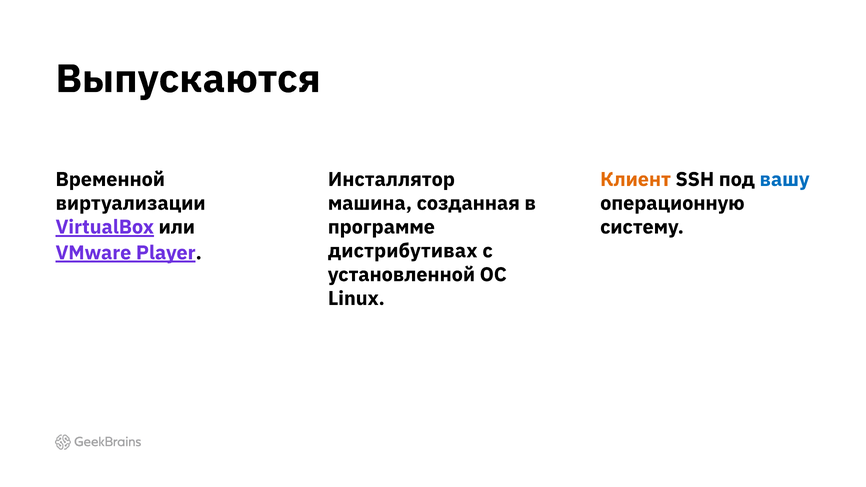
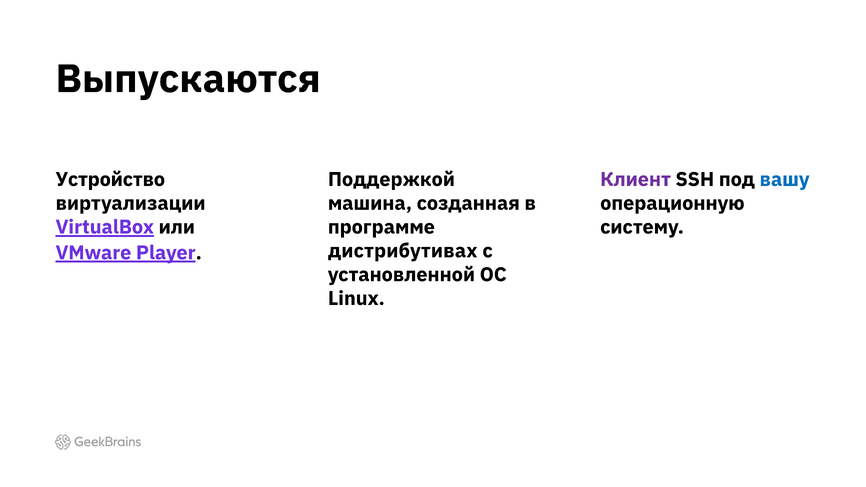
Временной: Временной -> Устройство (110, 179)
Инсталлятор: Инсталлятор -> Поддержкой (391, 179)
Клиент colour: orange -> purple (636, 179)
